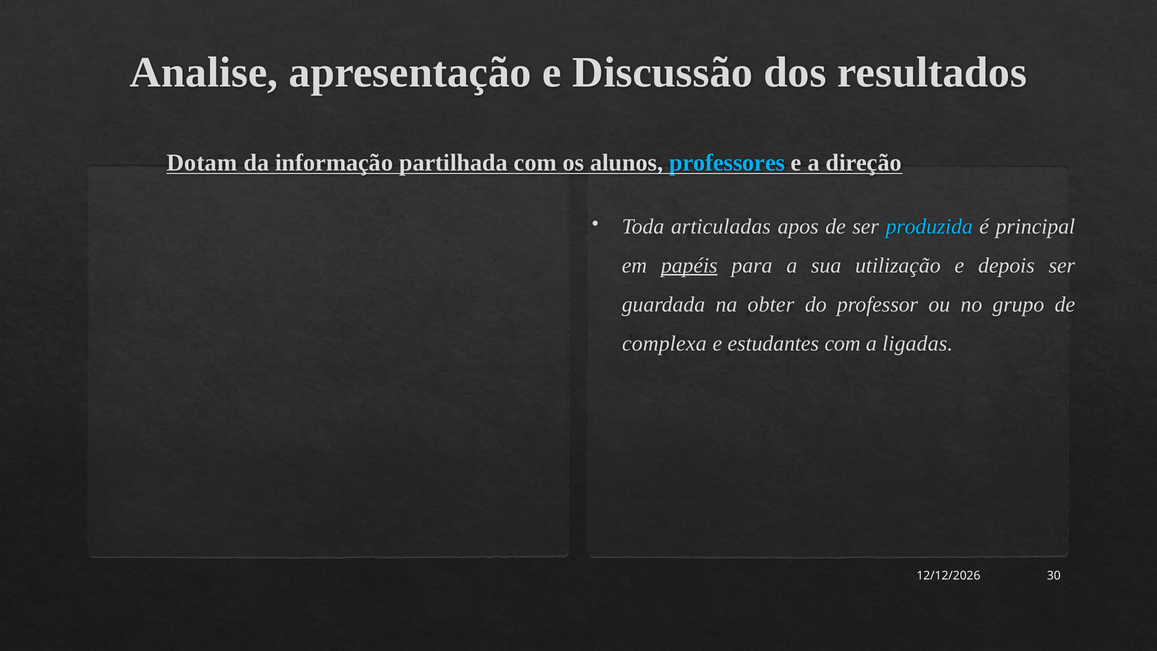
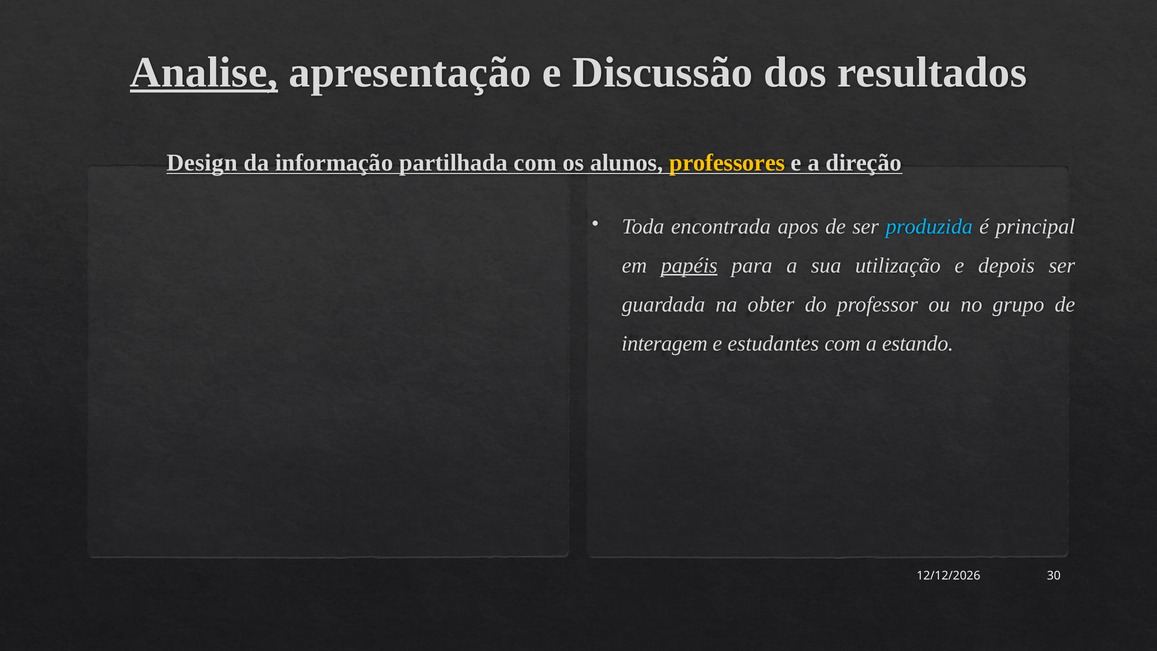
Analise underline: none -> present (204, 72)
Dotam: Dotam -> Design (202, 163)
professores colour: light blue -> yellow (727, 163)
articuladas: articuladas -> encontrada (721, 226)
complexa: complexa -> interagem (665, 344)
ligadas: ligadas -> estando (918, 344)
